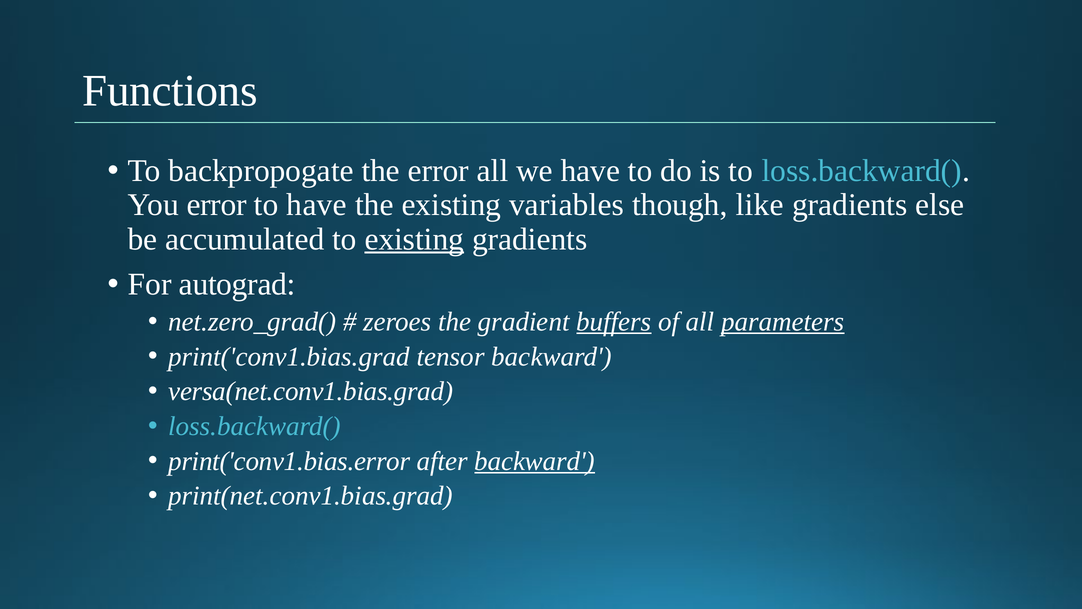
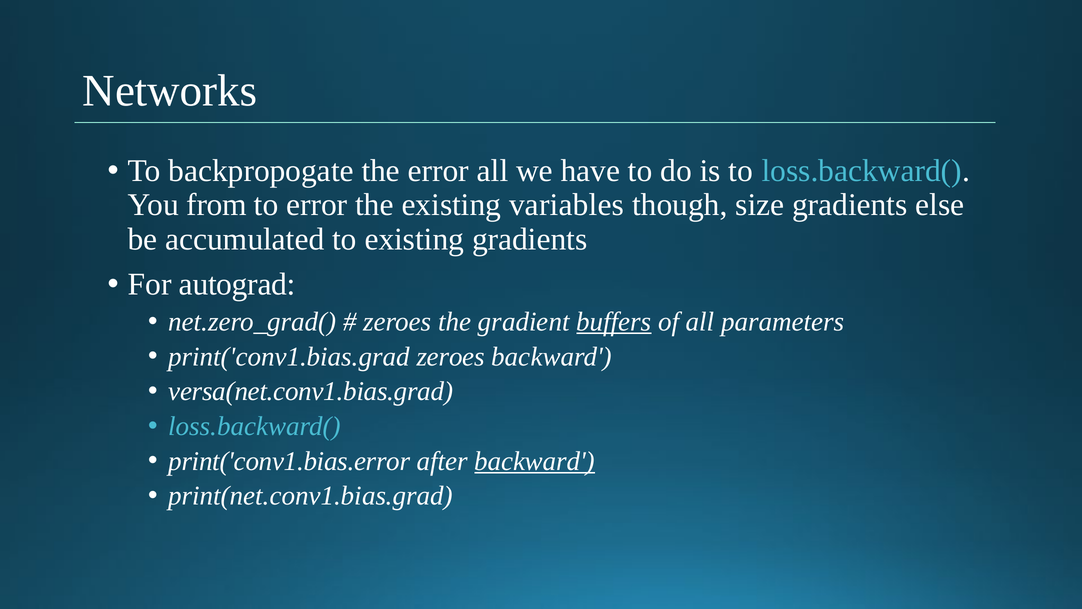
Functions: Functions -> Networks (170, 91)
You error: error -> from (217, 205)
to have: have -> error (317, 205)
like: like -> size (760, 205)
existing underline: present -> none (414, 239)
parameters underline: present -> none (783, 322)
print('conv1.bias.grad tensor: tensor -> zeroes (451, 356)
